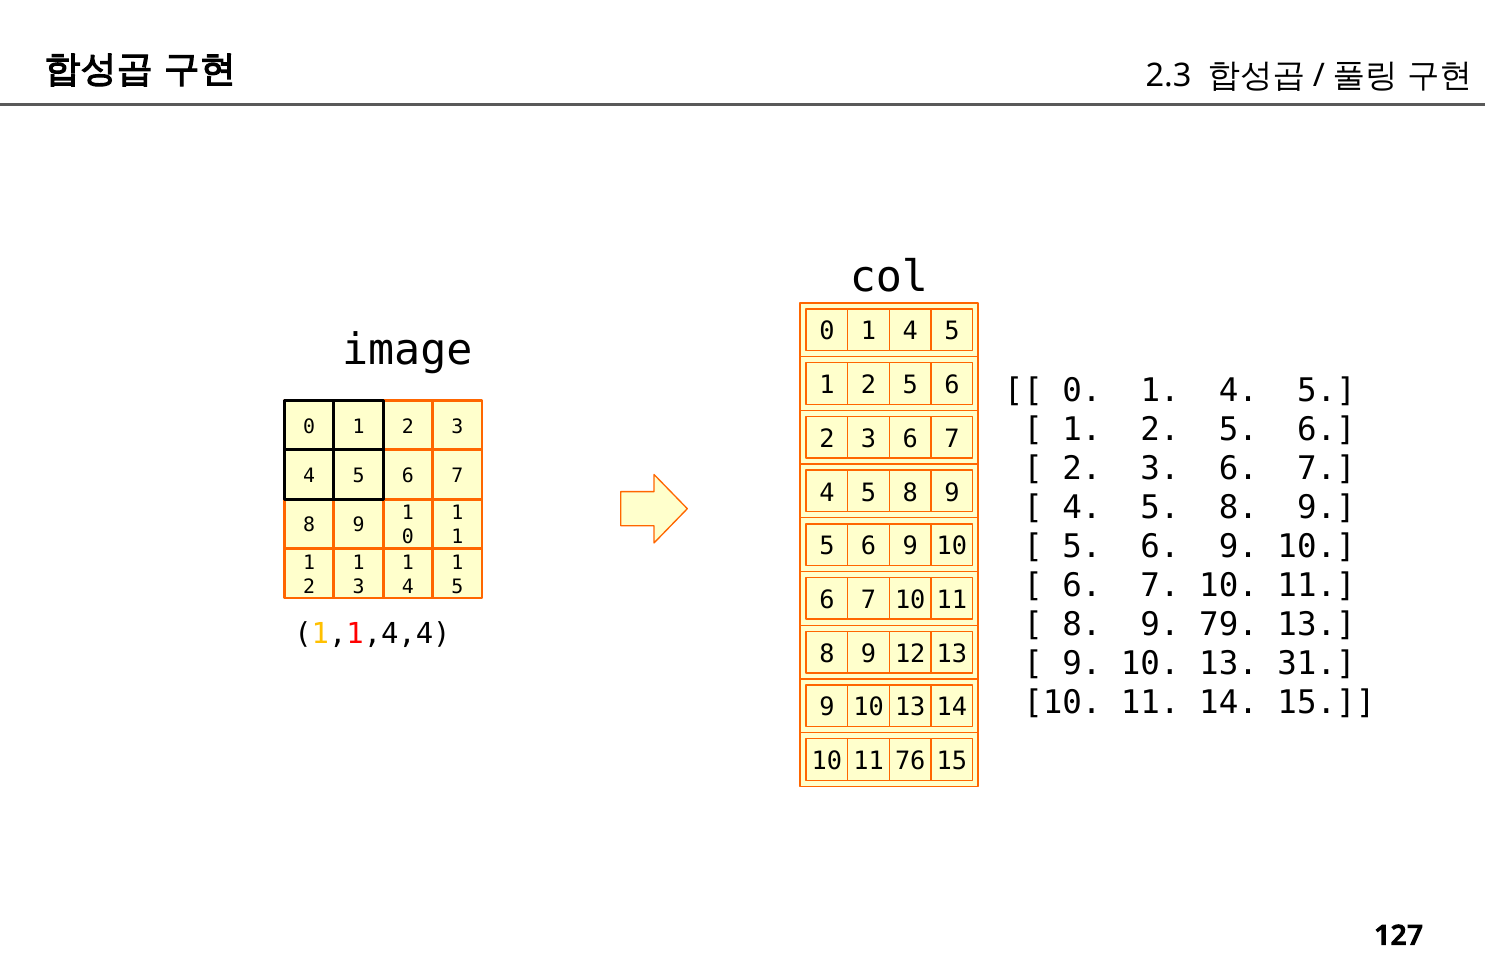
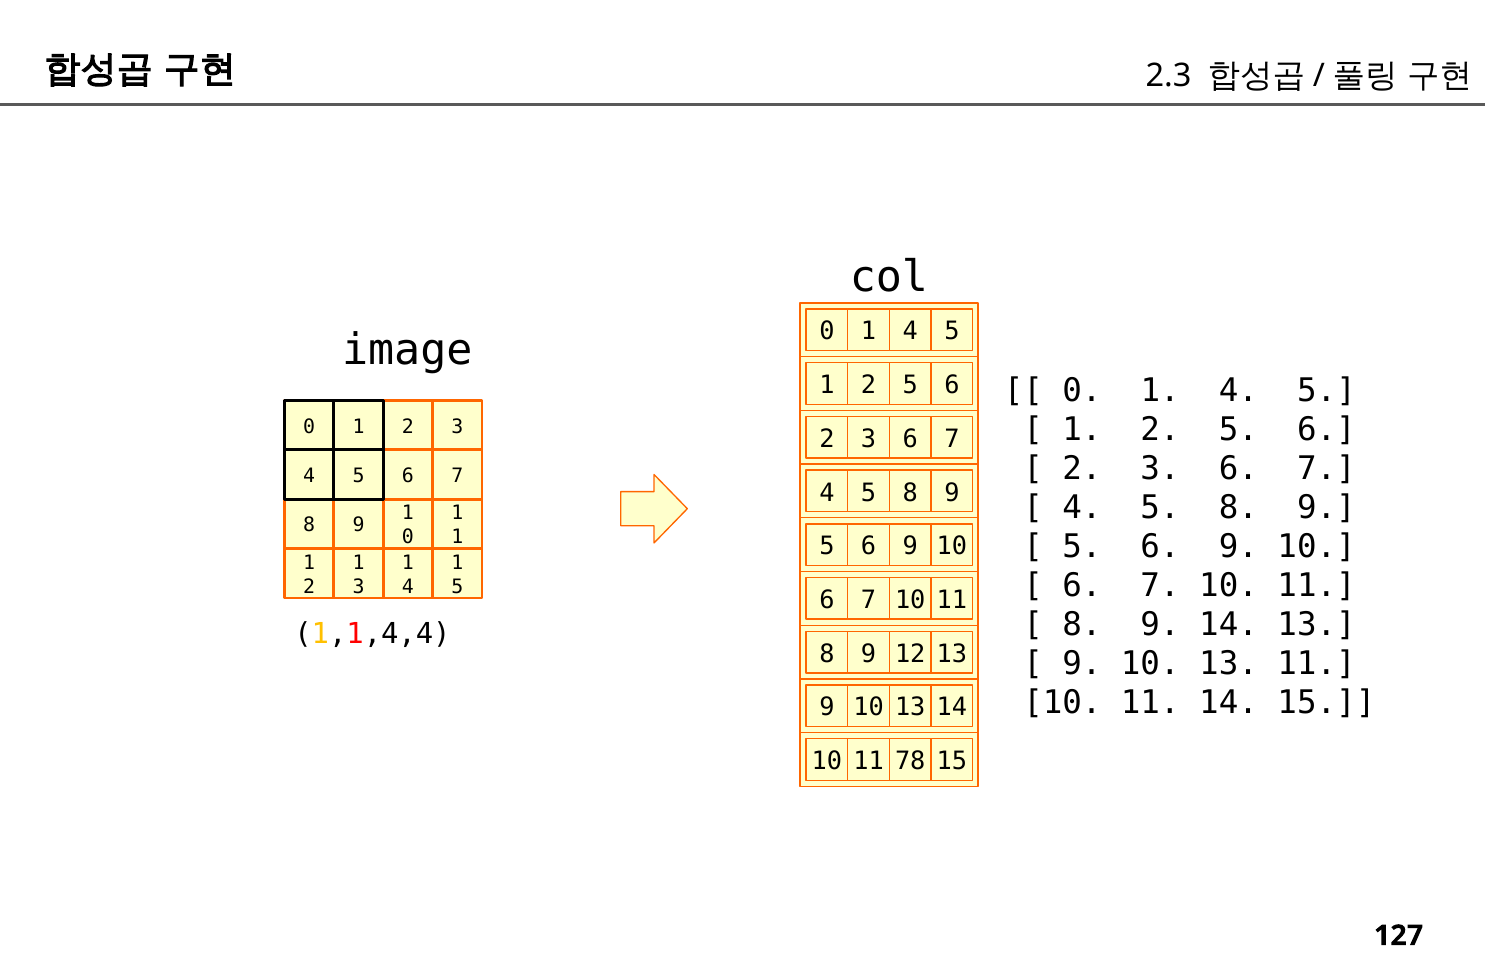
9 79: 79 -> 14 (1229, 625)
13 31: 31 -> 11 (1317, 664)
76: 76 -> 78 (910, 762)
